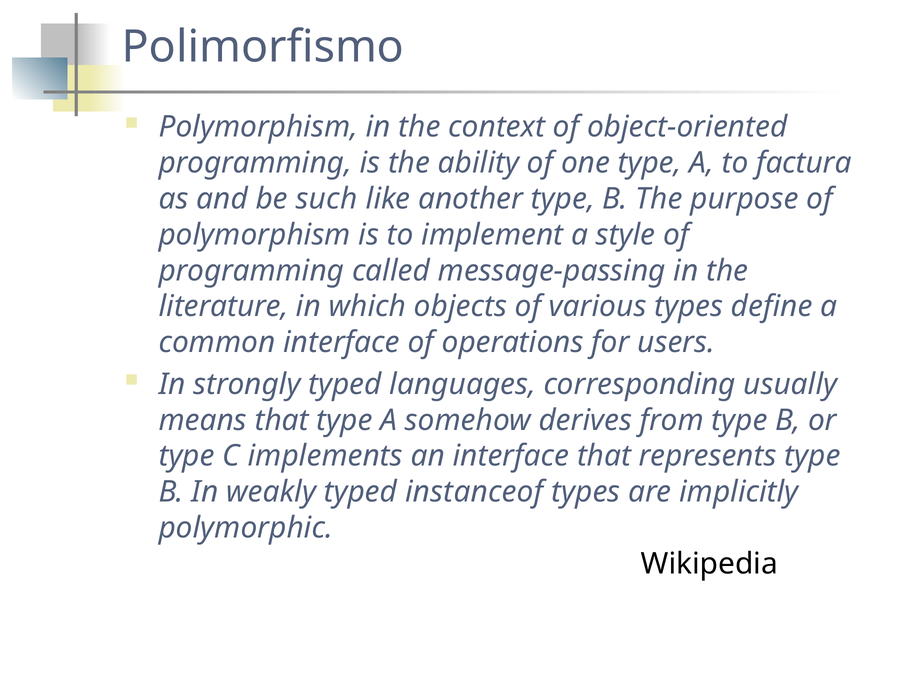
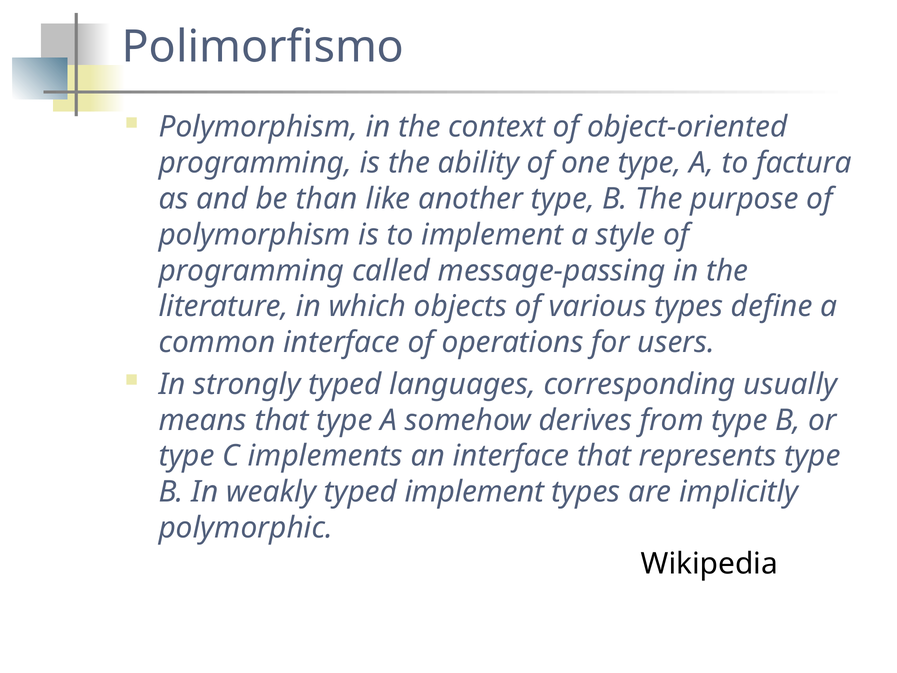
such: such -> than (327, 199)
typed instanceof: instanceof -> implement (474, 492)
